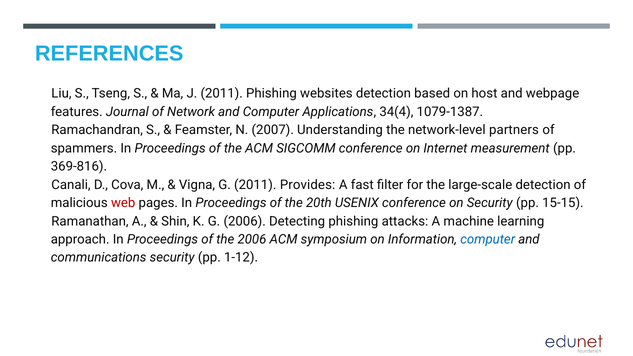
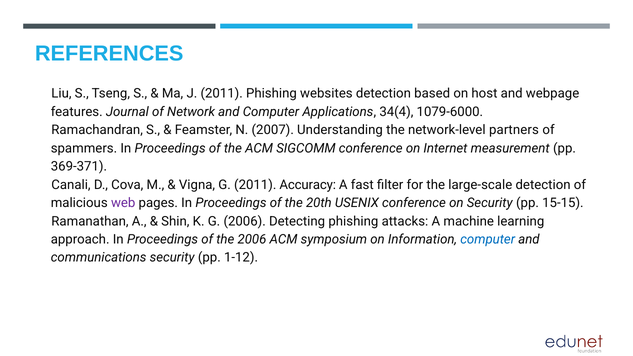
1079-1387: 1079-1387 -> 1079-6000 (450, 112)
369-816: 369-816 -> 369-371 (79, 167)
Provides: Provides -> Accuracy (308, 185)
web colour: red -> purple (123, 203)
